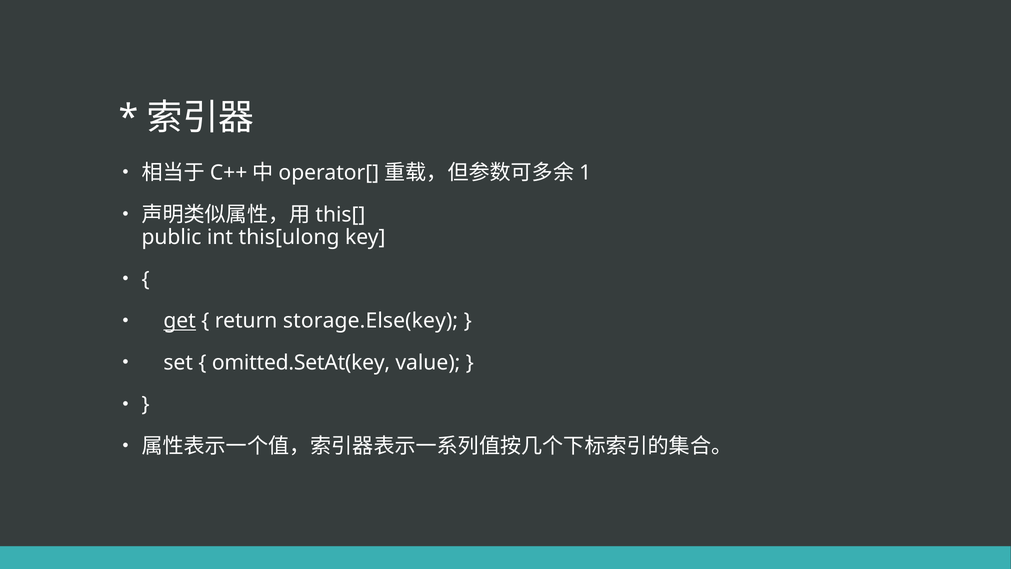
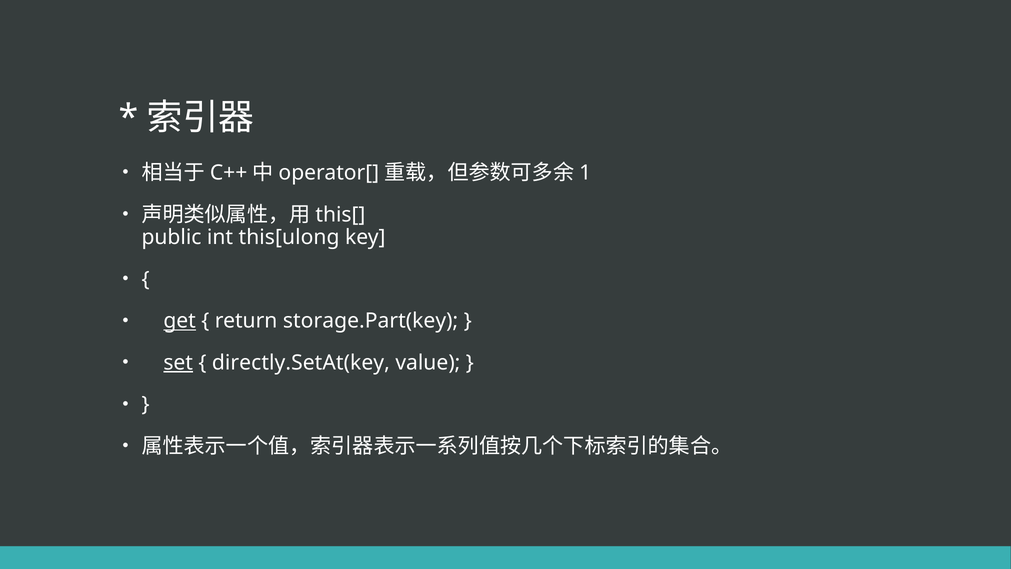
storage.Else(key: storage.Else(key -> storage.Part(key (371, 321)
set underline: none -> present (178, 362)
omitted.SetAt(key: omitted.SetAt(key -> directly.SetAt(key (301, 362)
